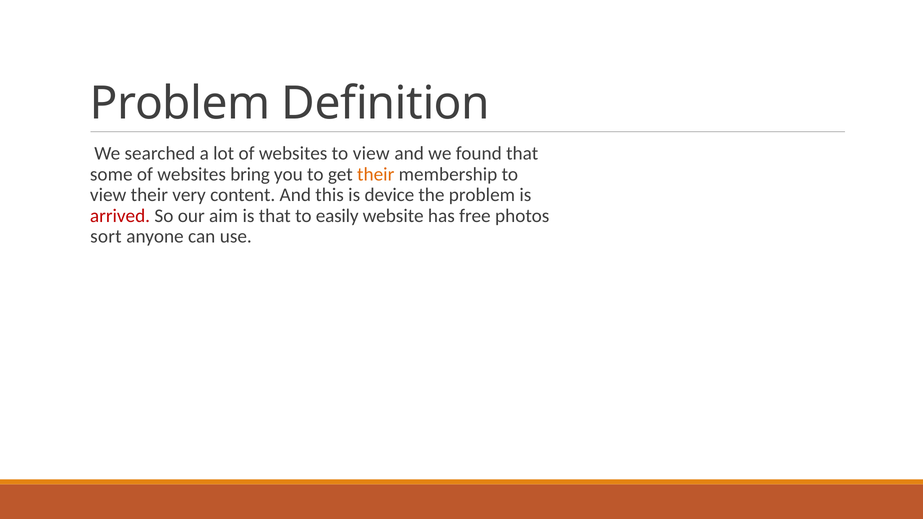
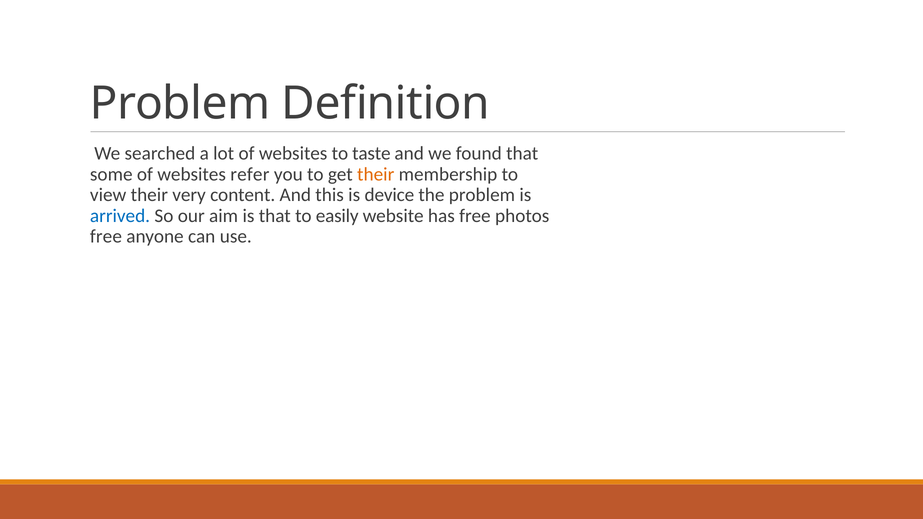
websites to view: view -> taste (371, 153)
bring: bring -> refer (250, 174)
arrived colour: red -> blue (120, 216)
sort: sort -> free (106, 237)
